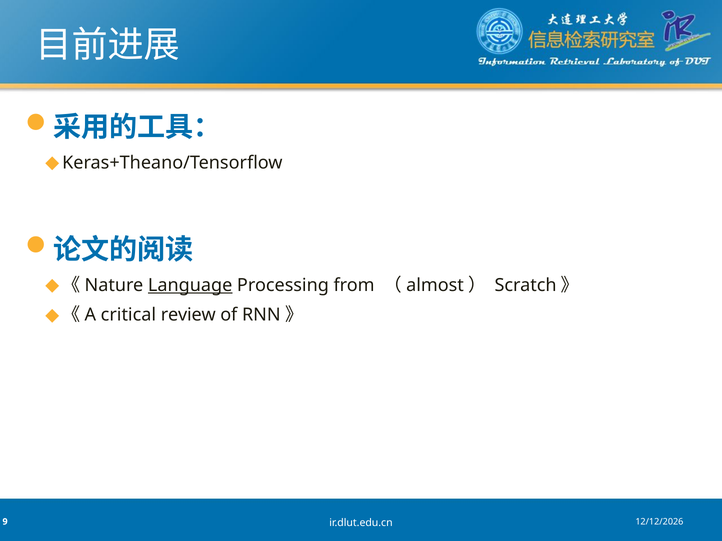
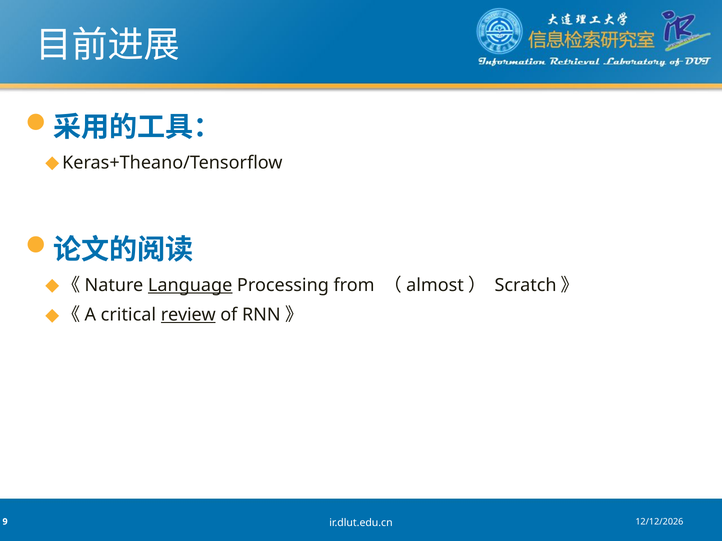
review underline: none -> present (188, 315)
